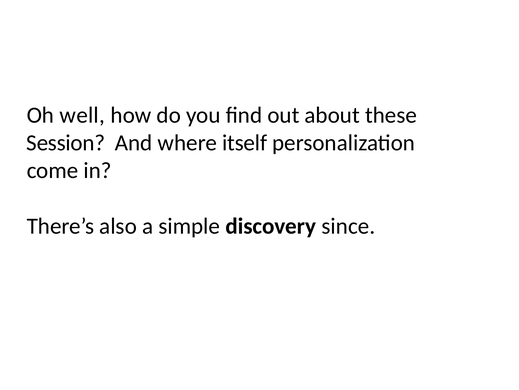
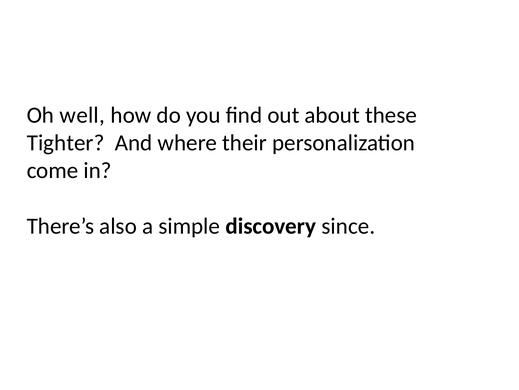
Session: Session -> Tighter (66, 143)
itself: itself -> their (244, 143)
